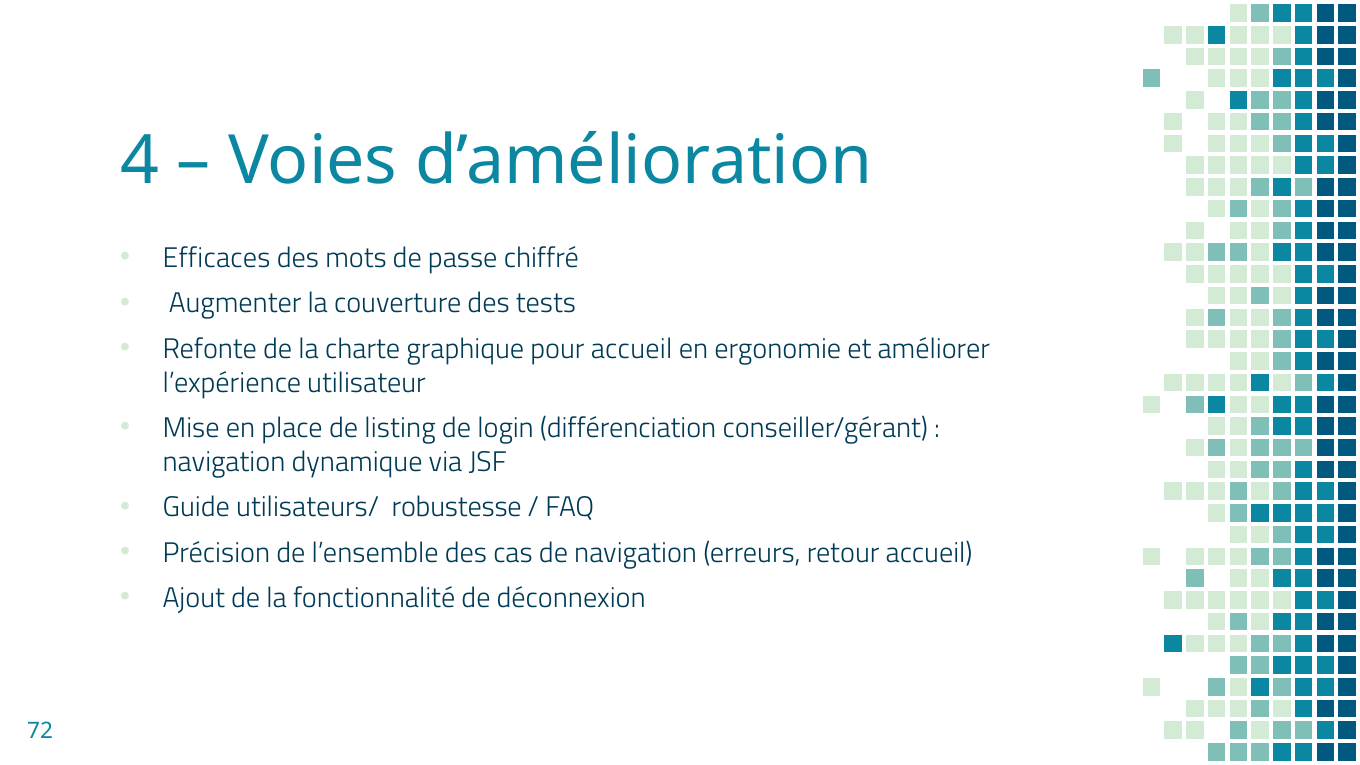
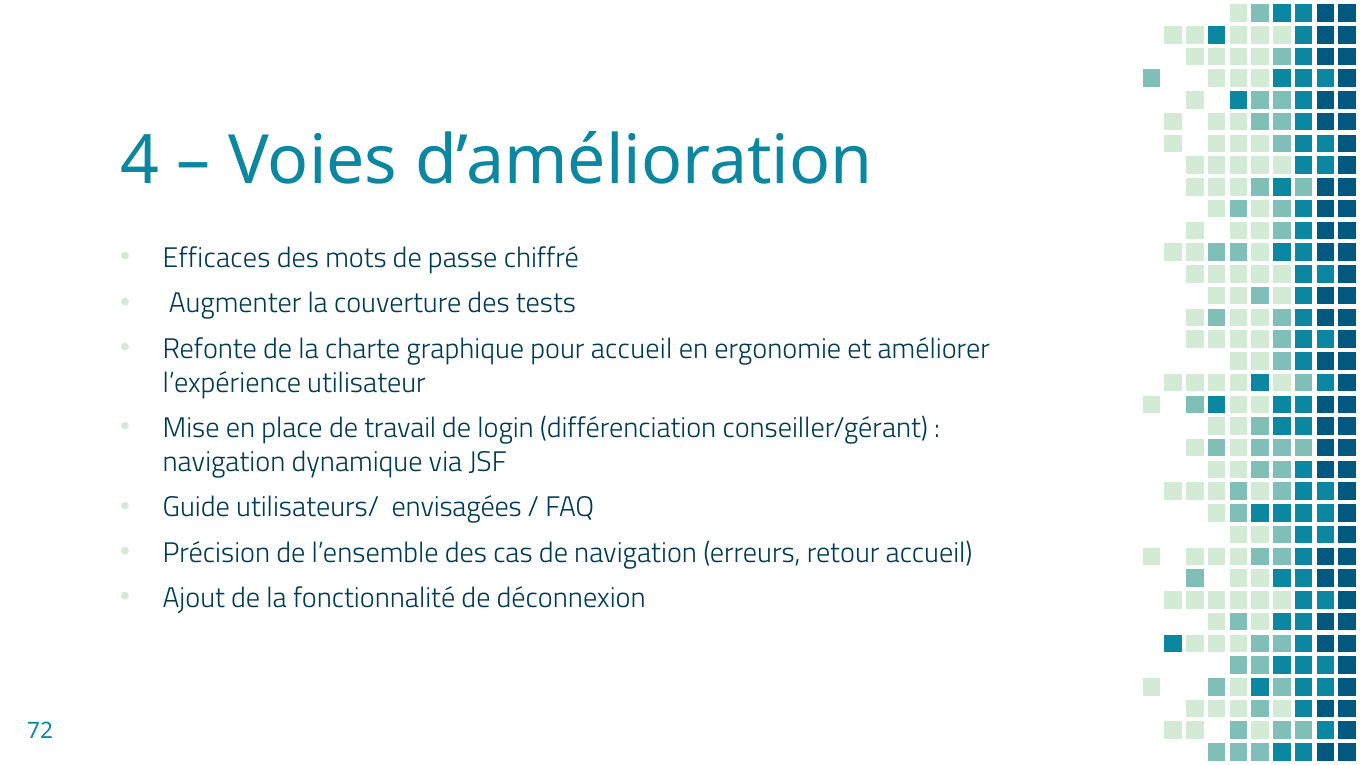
listing: listing -> travail (400, 428)
robustesse: robustesse -> envisagées (457, 508)
